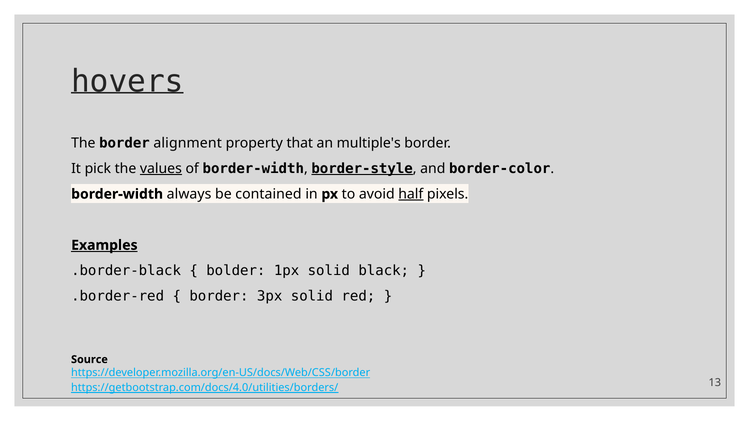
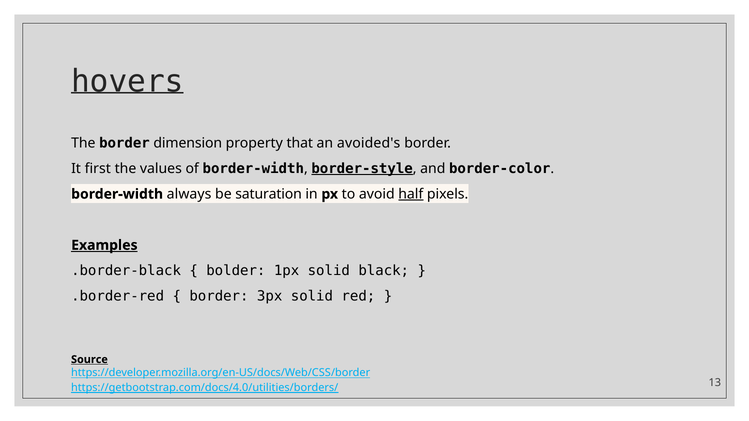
alignment: alignment -> dimension (188, 143)
multiple's: multiple's -> avoided's (369, 143)
pick: pick -> first (98, 169)
values underline: present -> none (161, 169)
contained: contained -> saturation (269, 194)
Source underline: none -> present (89, 360)
